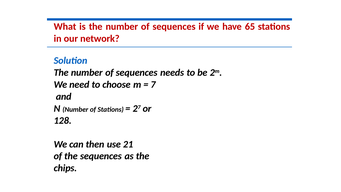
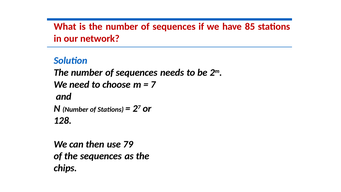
65: 65 -> 85 (250, 27)
21: 21 -> 79 (128, 144)
